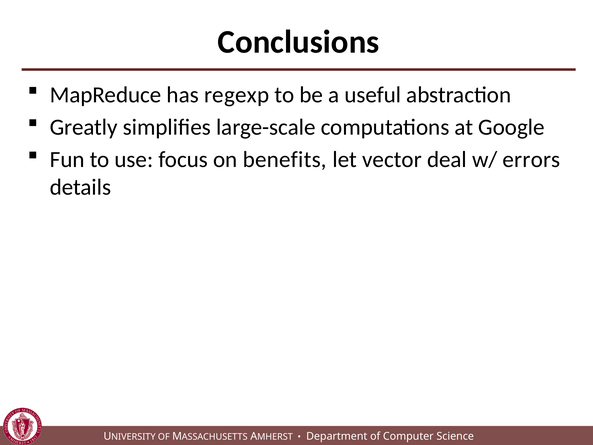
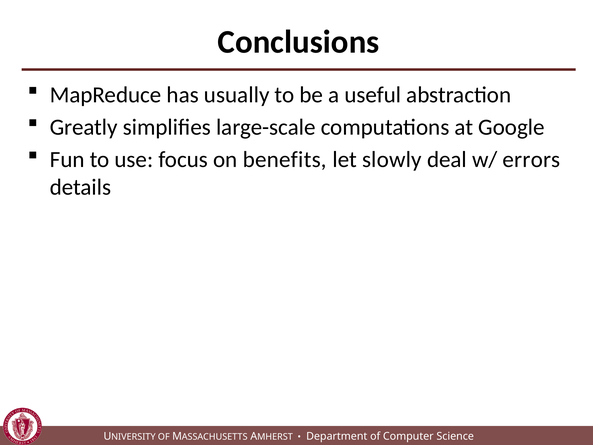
regexp: regexp -> usually (237, 95)
vector: vector -> slowly (392, 159)
